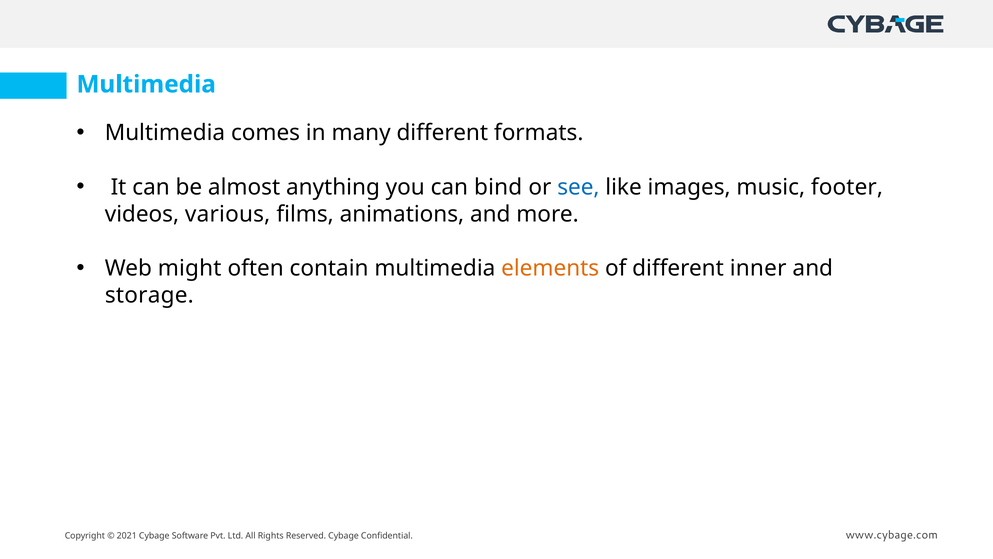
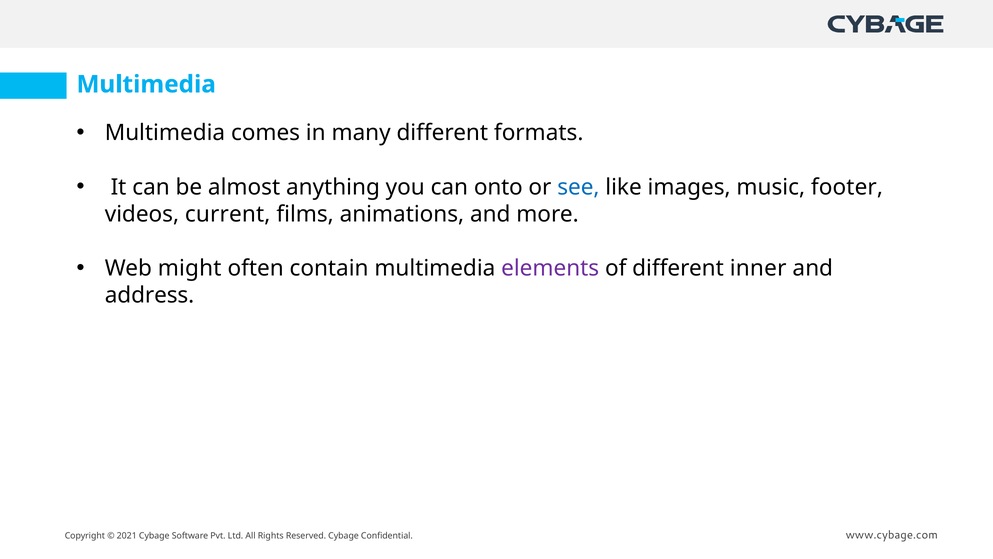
bind: bind -> onto (498, 187)
various: various -> current (228, 214)
elements colour: orange -> purple (550, 268)
storage: storage -> address (150, 295)
